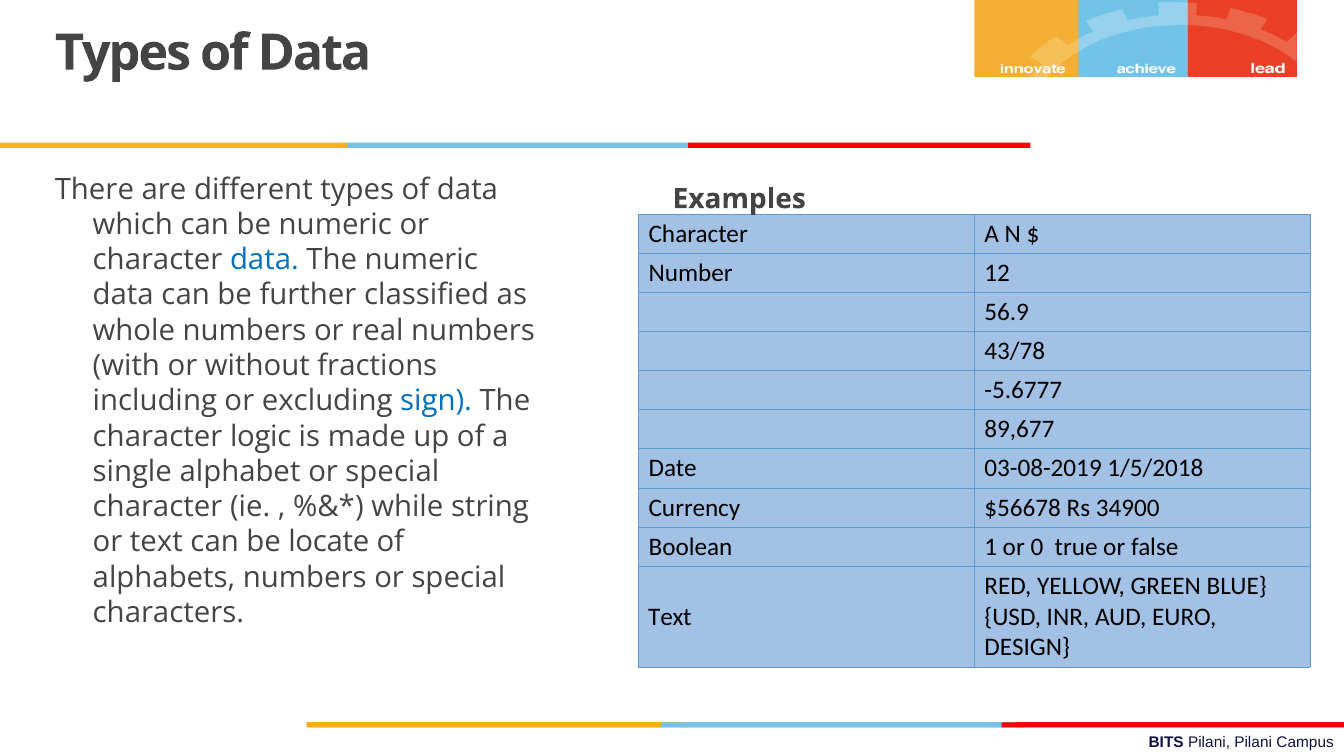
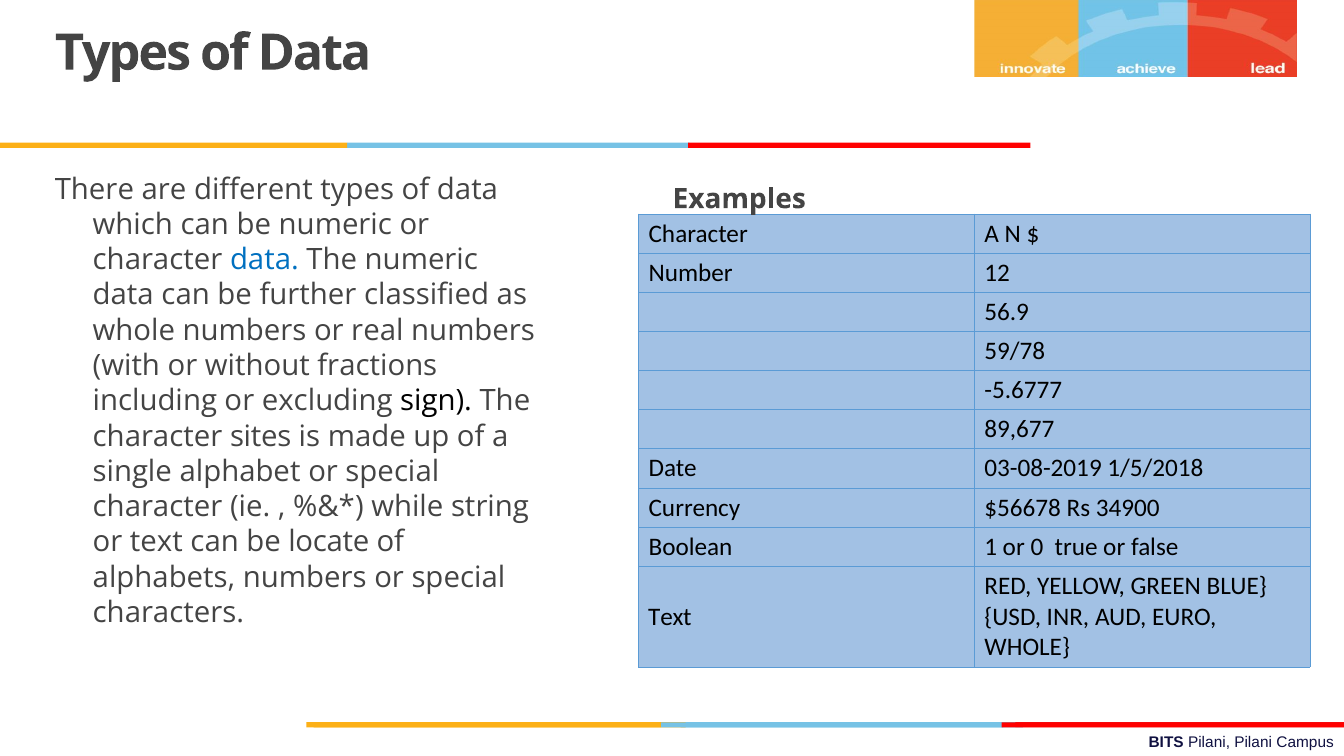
43/78: 43/78 -> 59/78 (1015, 351)
sign colour: blue -> black (436, 401)
logic: logic -> sites (261, 436)
DESIGN: DESIGN -> WHOLE (1027, 648)
